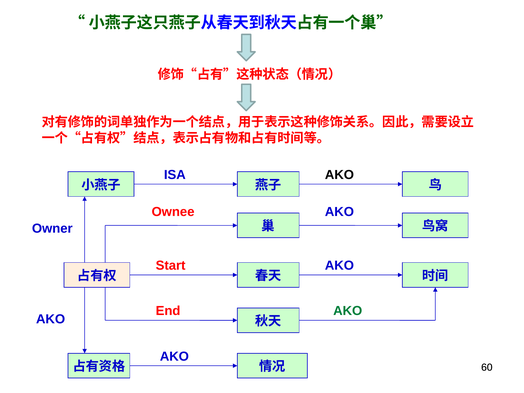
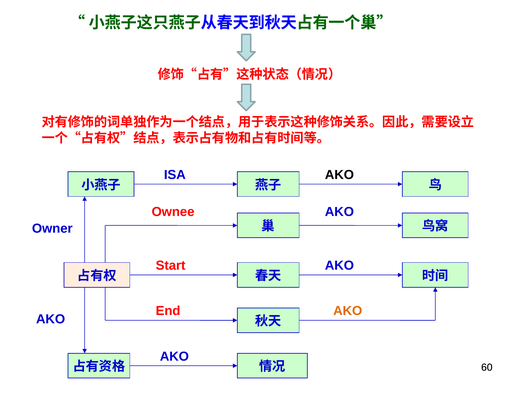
AKO colour: green -> orange (348, 311)
